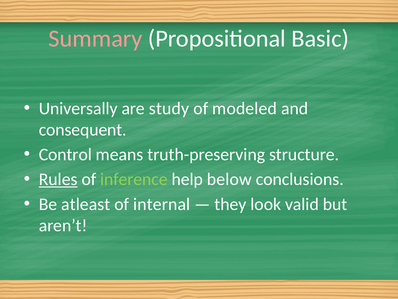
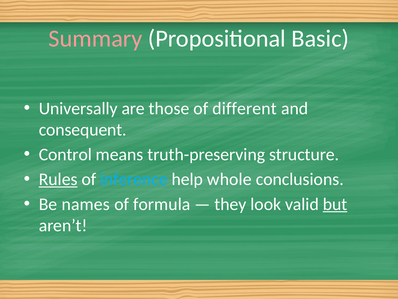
study: study -> those (169, 108)
modeled: modeled -> different (245, 108)
inference colour: light green -> light blue (134, 179)
below: below -> whole (229, 179)
atleast: atleast -> names (86, 204)
internal: internal -> formula (162, 204)
but underline: none -> present (335, 204)
